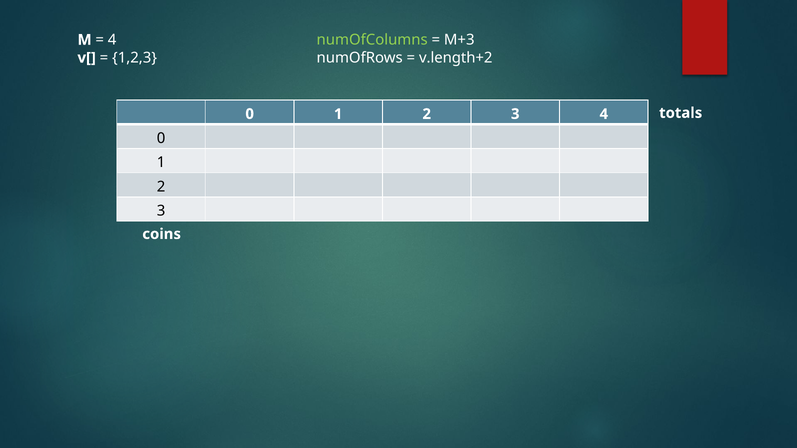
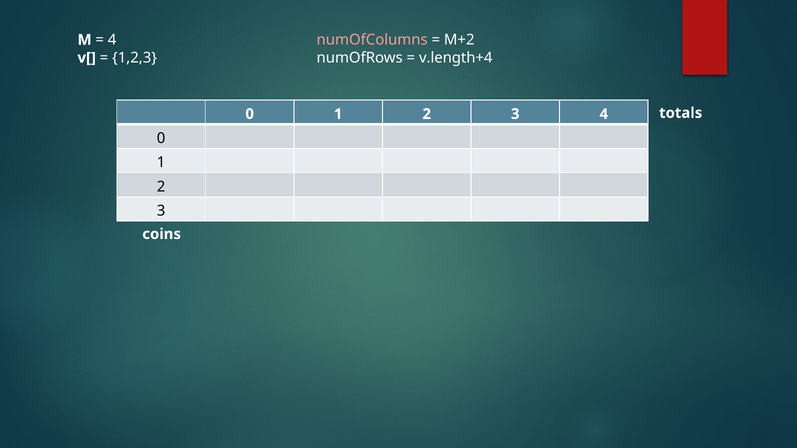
numOfColumns colour: light green -> pink (372, 40)
M+3: M+3 -> M+2 (459, 40)
v.length+2: v.length+2 -> v.length+4 (456, 58)
